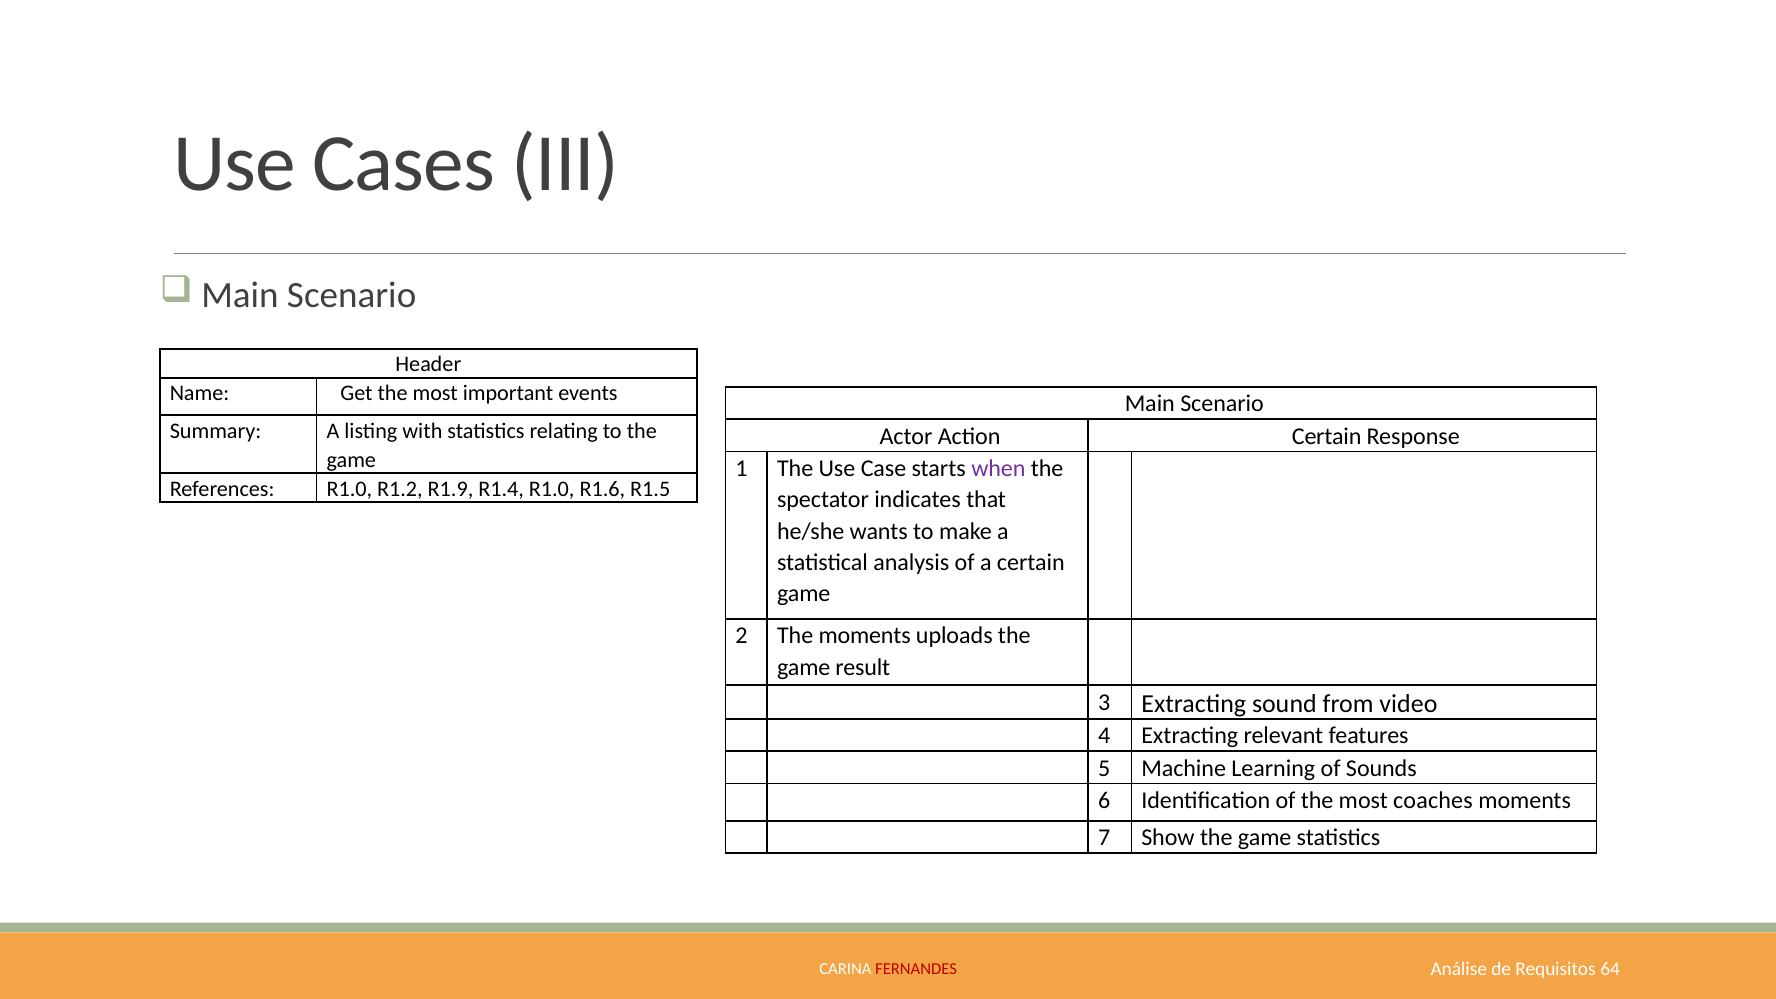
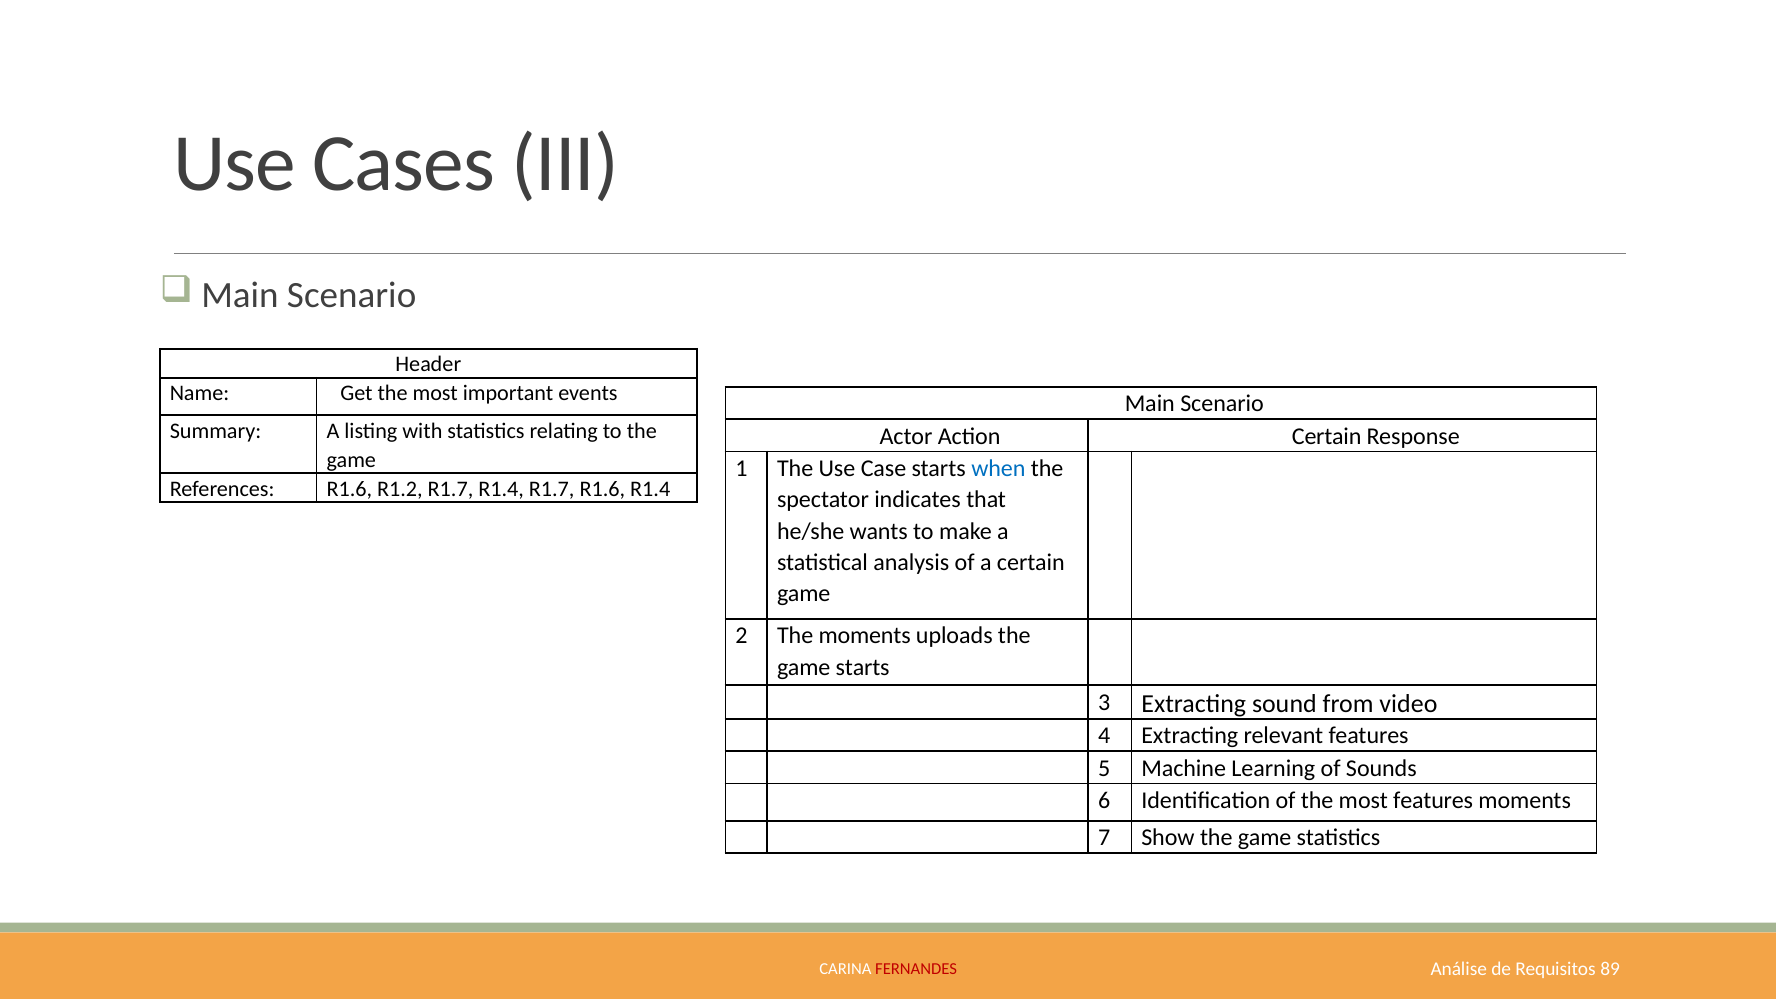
when colour: purple -> blue (998, 468)
References R1.0: R1.0 -> R1.6 (349, 489)
R1.2 R1.9: R1.9 -> R1.7 (450, 489)
R1.4 R1.0: R1.0 -> R1.7 (552, 489)
R1.6 R1.5: R1.5 -> R1.4 (650, 489)
game result: result -> starts (863, 667)
most coaches: coaches -> features (1433, 801)
64: 64 -> 89 (1610, 969)
